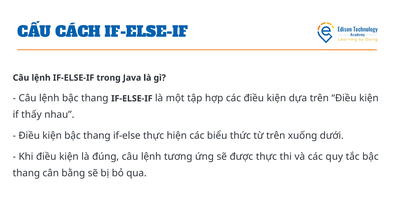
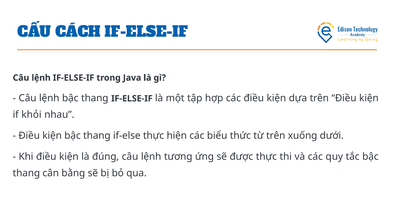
thấy: thấy -> khỏi (31, 115)
